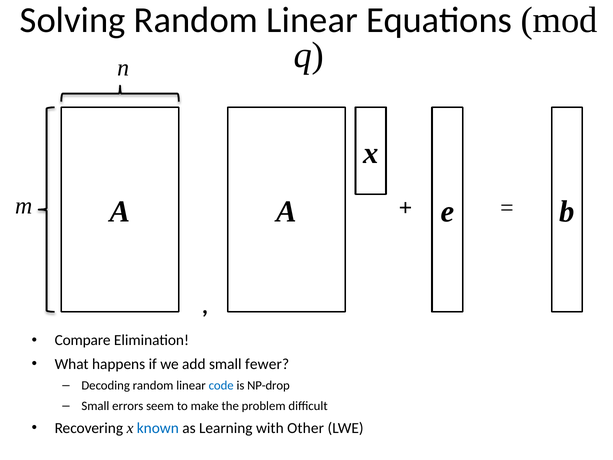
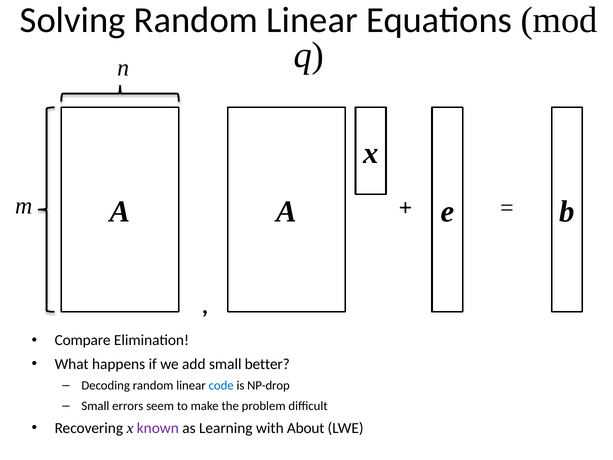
fewer: fewer -> better (267, 364)
known colour: blue -> purple (158, 428)
Other: Other -> About (306, 428)
